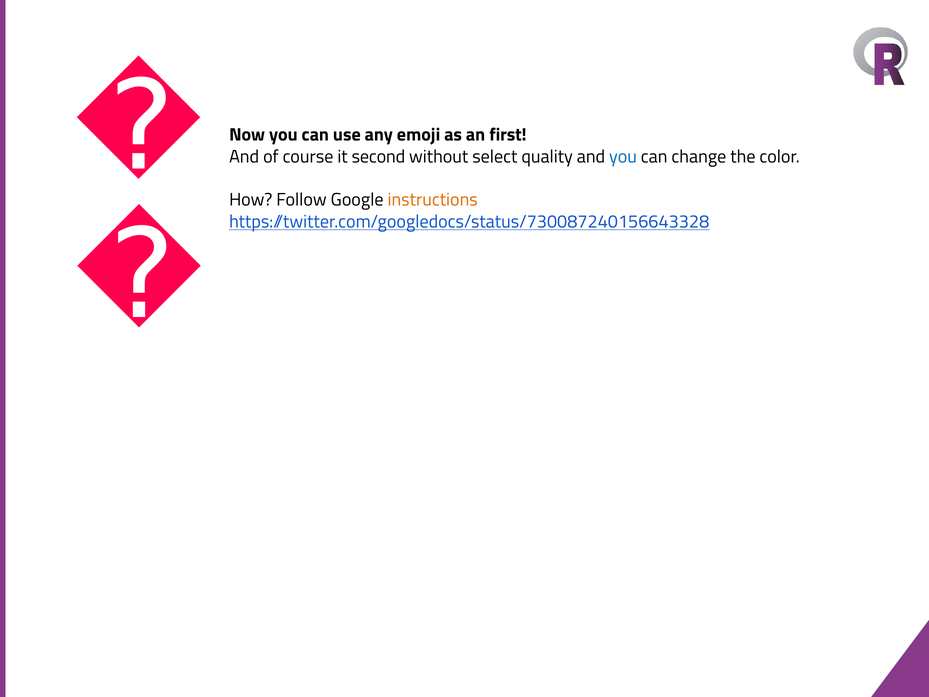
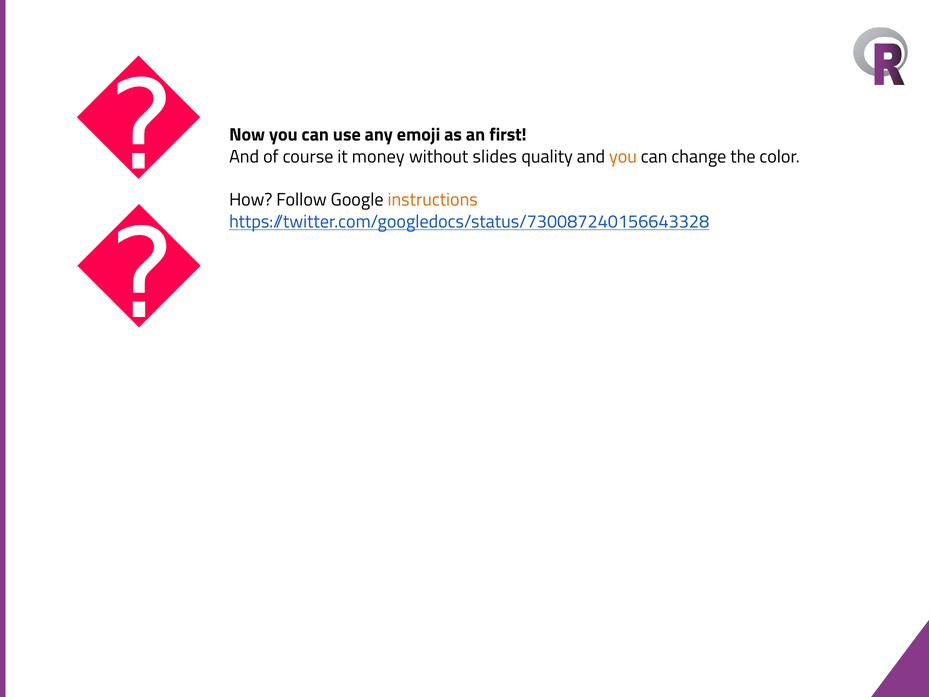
second: second -> money (378, 157)
select: select -> slides (495, 157)
you colour: blue -> orange (623, 157)
